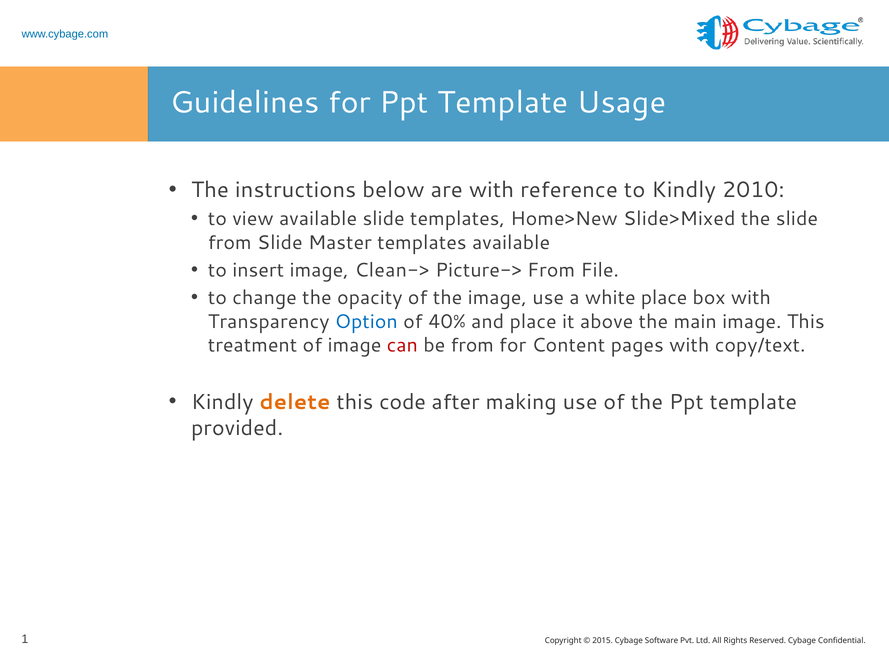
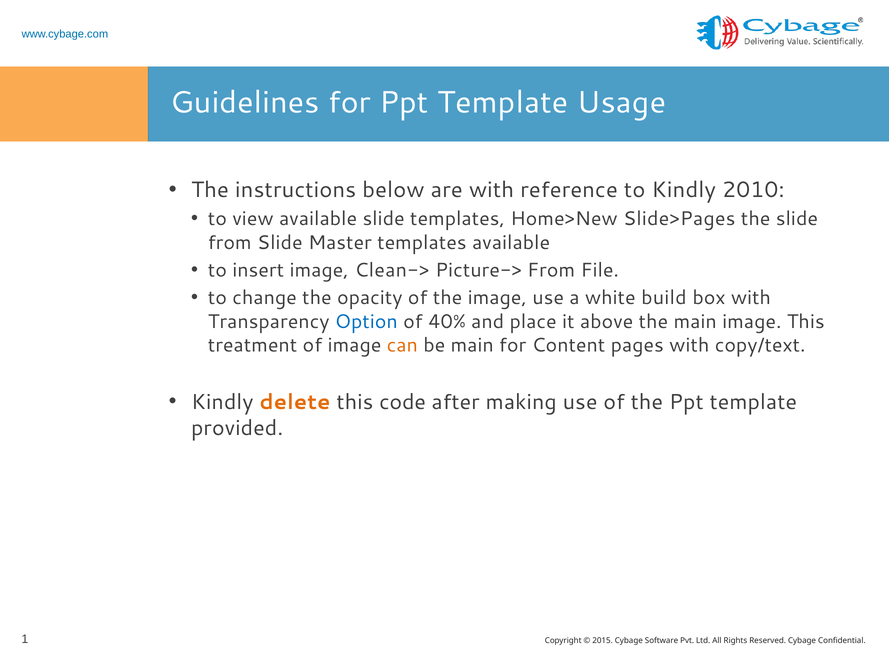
Slide>Mixed: Slide>Mixed -> Slide>Pages (679, 219)
white place: place -> build (664, 298)
can colour: red -> orange (402, 346)
be from: from -> main (472, 346)
